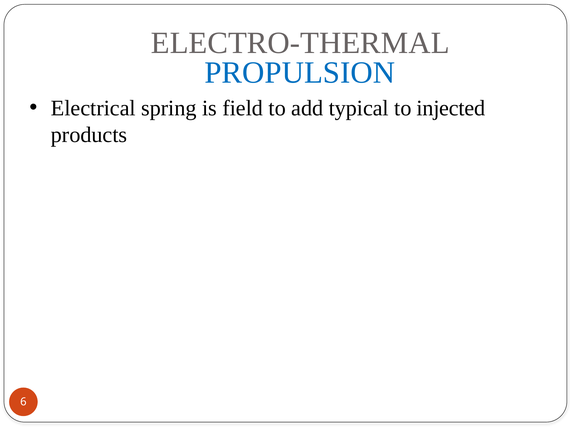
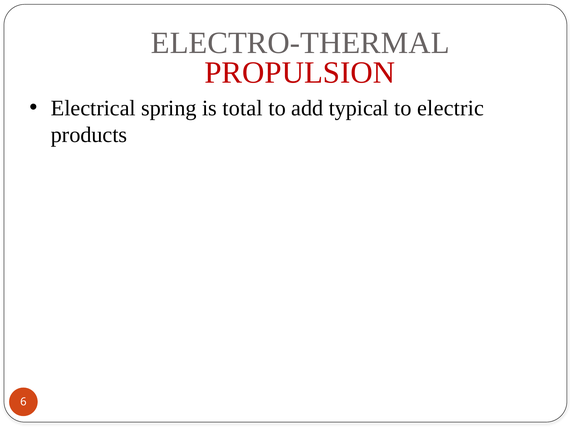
PROPULSION colour: blue -> red (300, 73)
field: field -> total (243, 108)
injected: injected -> electric (451, 108)
